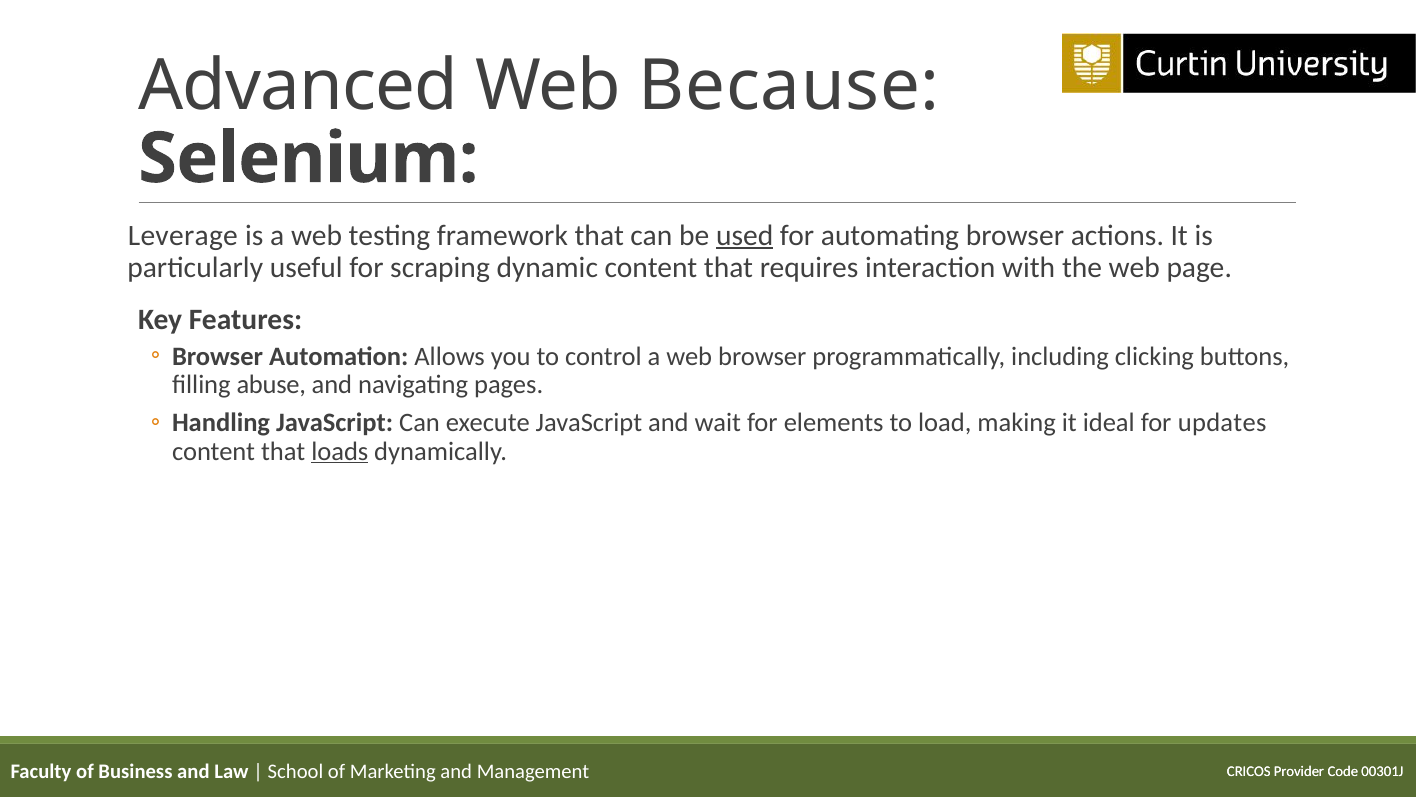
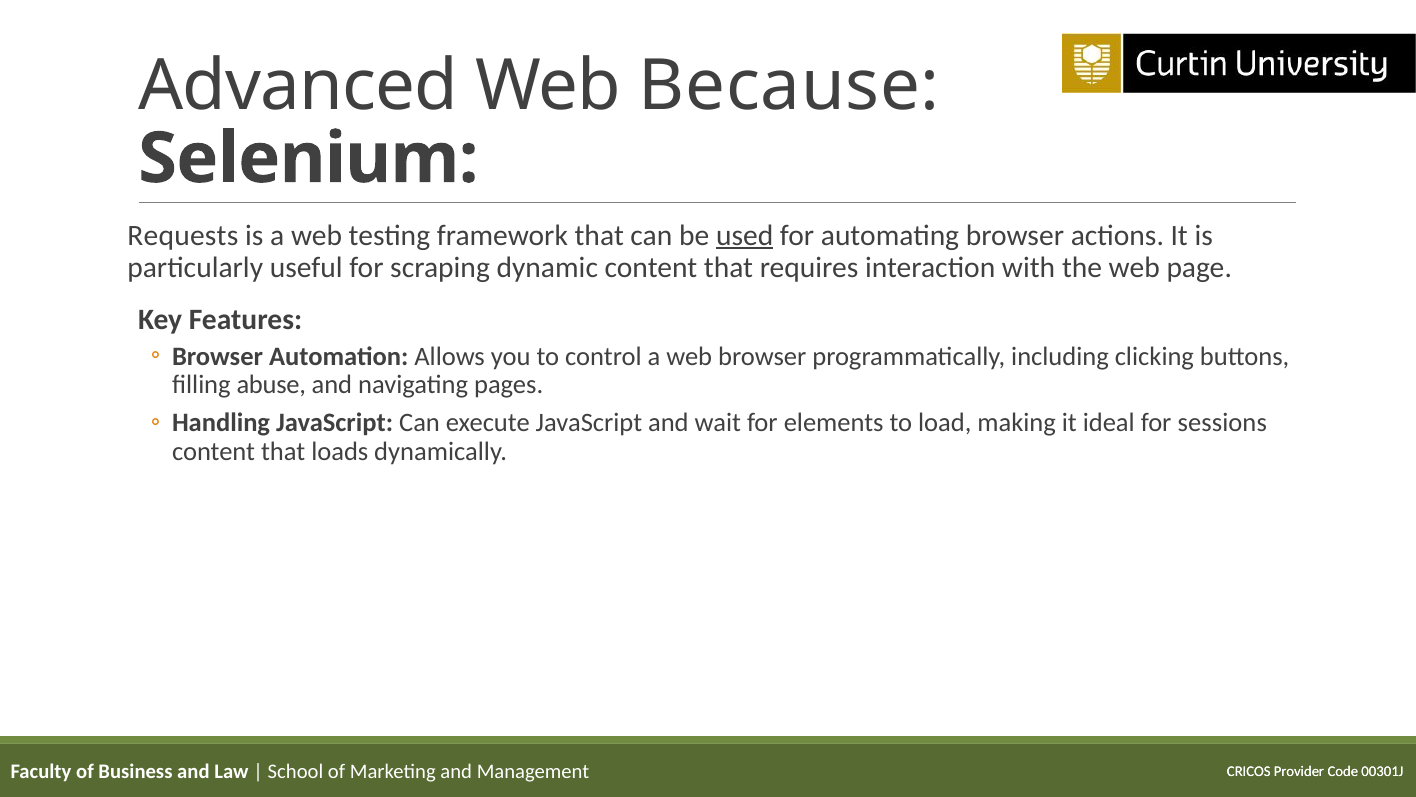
Leverage: Leverage -> Requests (183, 235)
updates: updates -> sessions (1222, 422)
loads underline: present -> none (340, 451)
